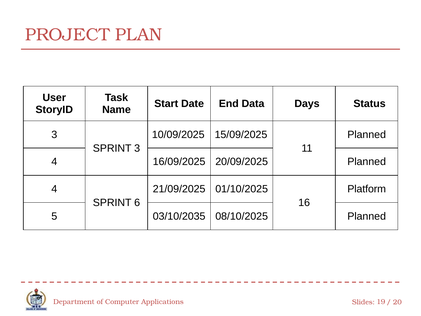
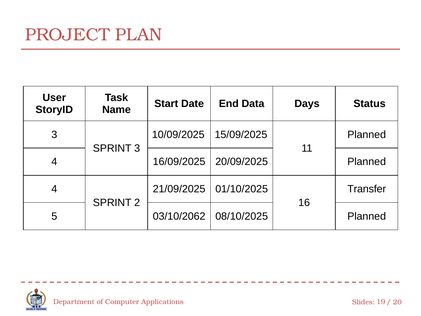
Platform: Platform -> Transfer (367, 189)
6: 6 -> 2 (137, 203)
03/10/2035: 03/10/2035 -> 03/10/2062 (179, 216)
